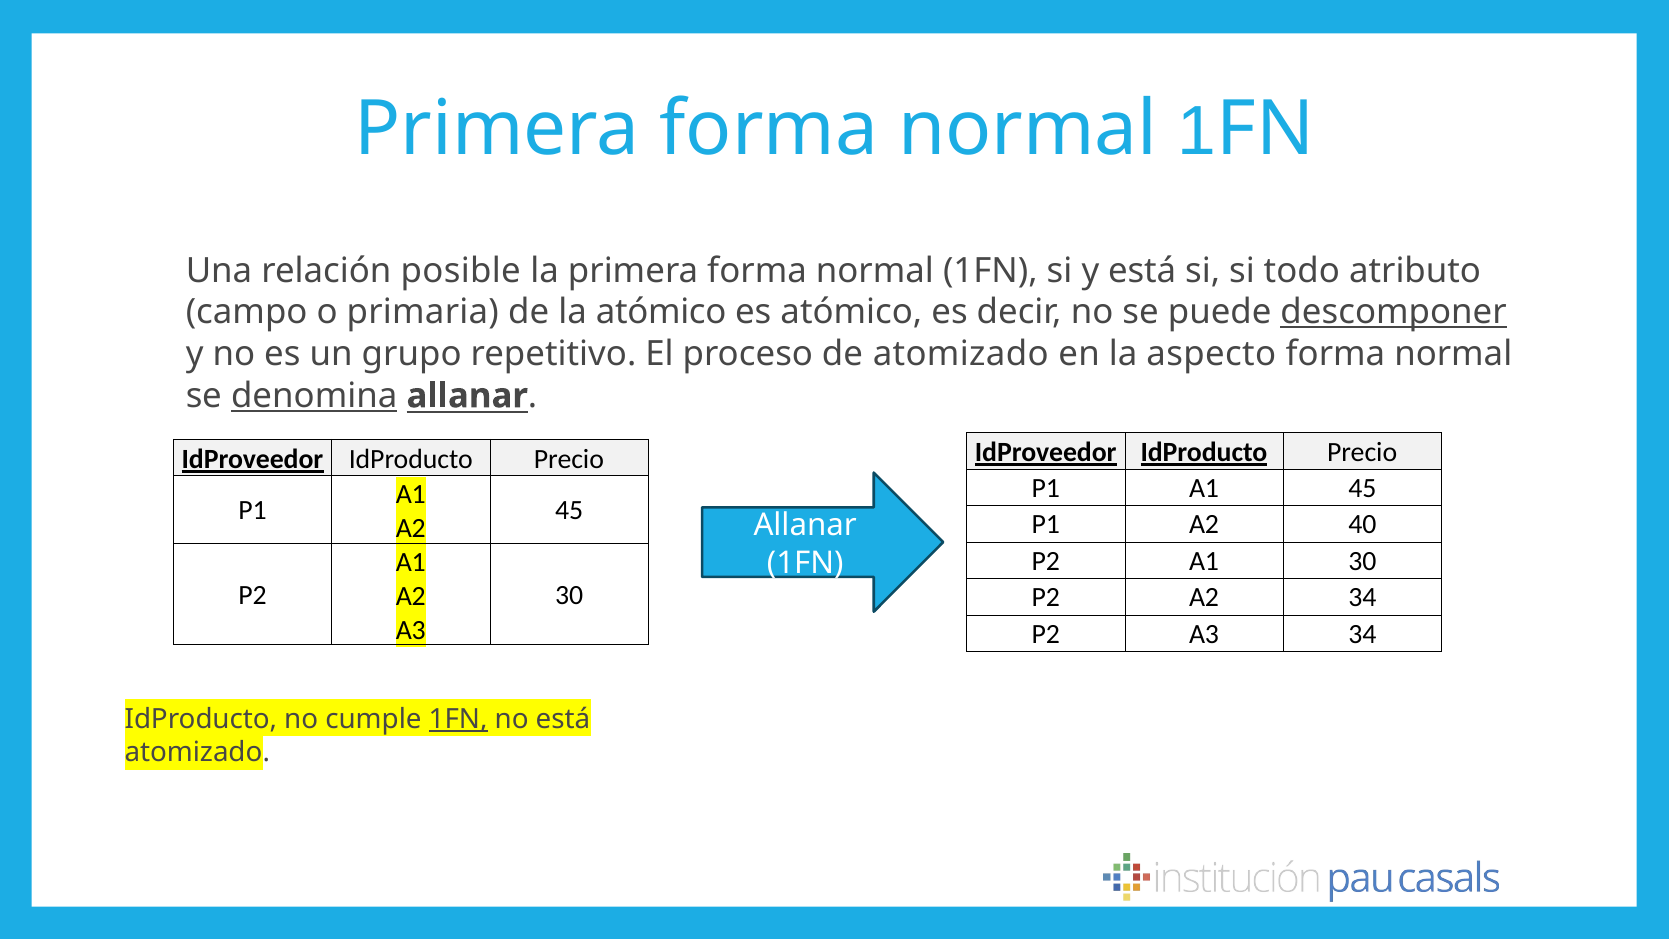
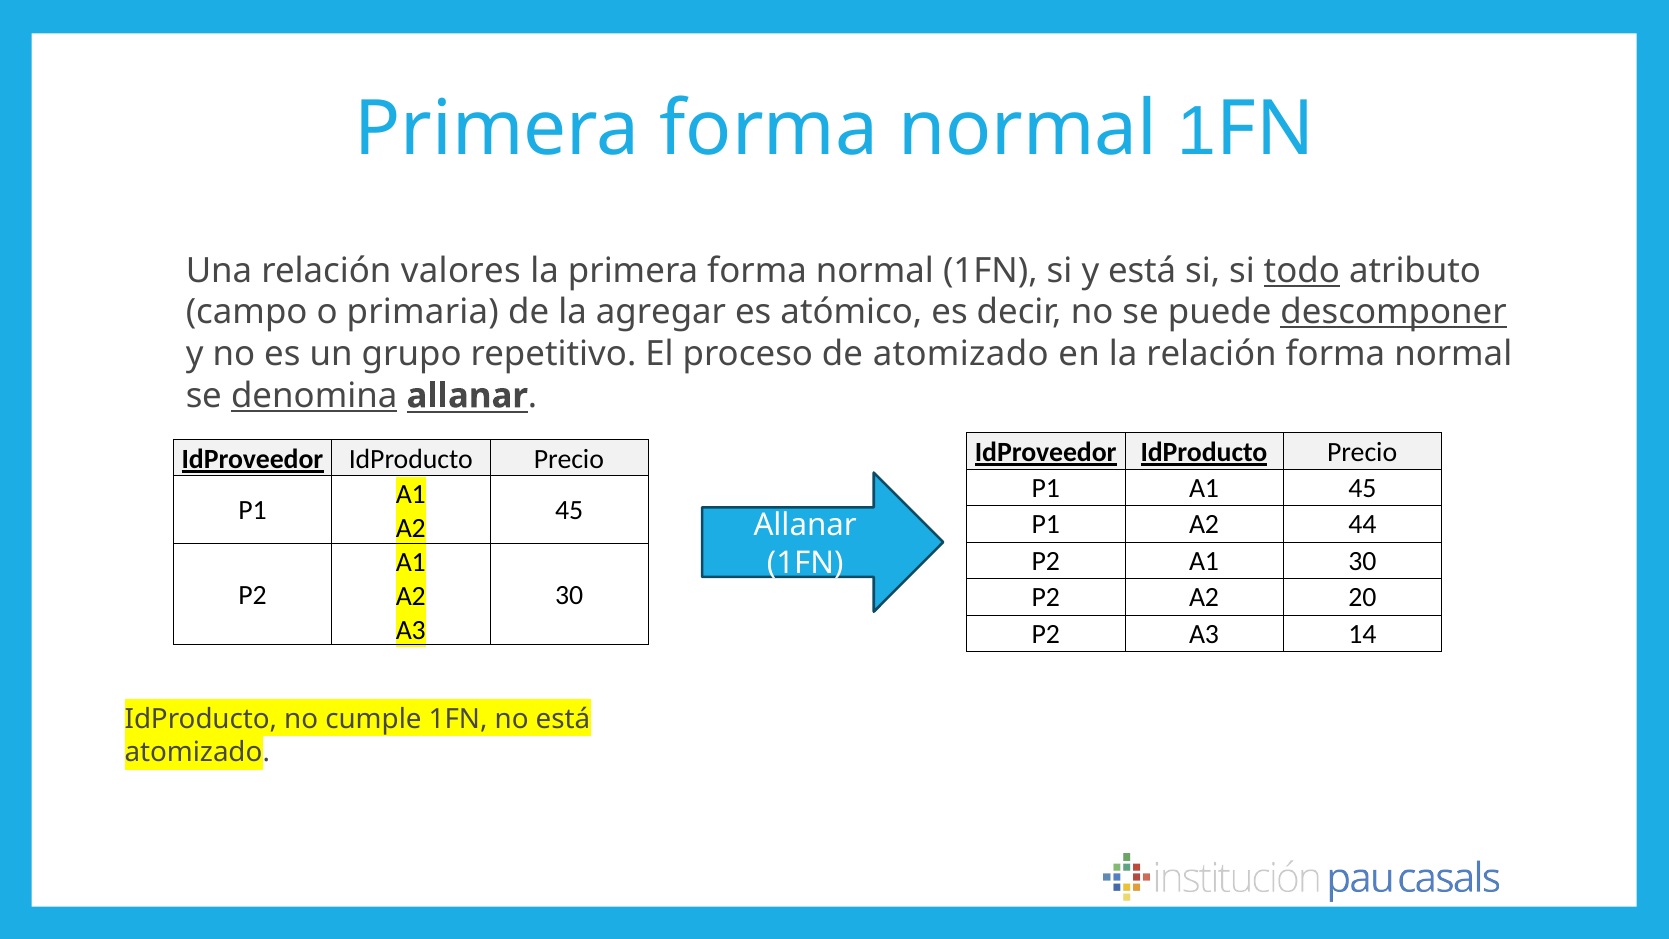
posible: posible -> valores (461, 271)
todo underline: none -> present (1302, 271)
la atómico: atómico -> agregar (661, 312)
la aspecto: aspecto -> relación (1211, 354)
40: 40 -> 44 (1362, 524)
A2 34: 34 -> 20 (1362, 597)
A3 34: 34 -> 14 (1362, 634)
1FN underline: present -> none (458, 719)
